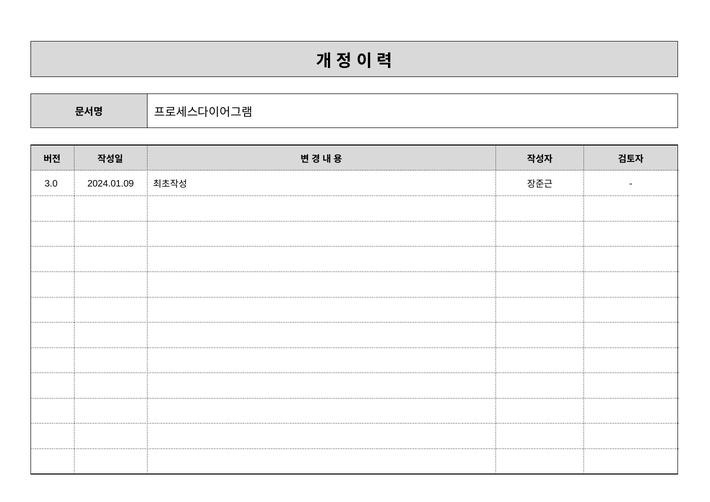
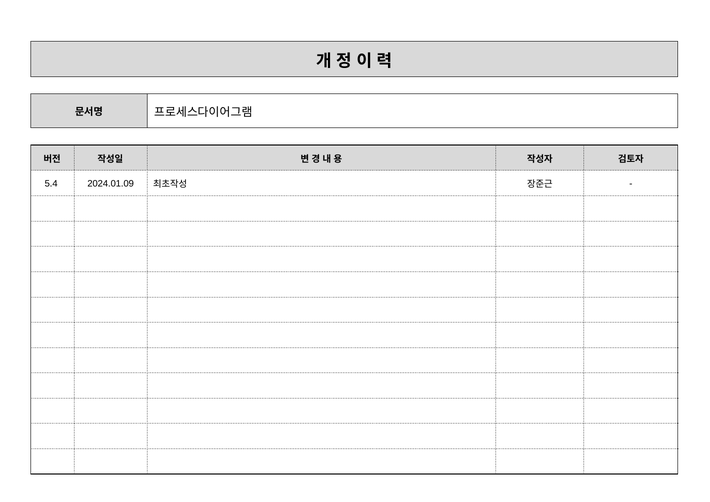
3.0: 3.0 -> 5.4 (51, 183)
